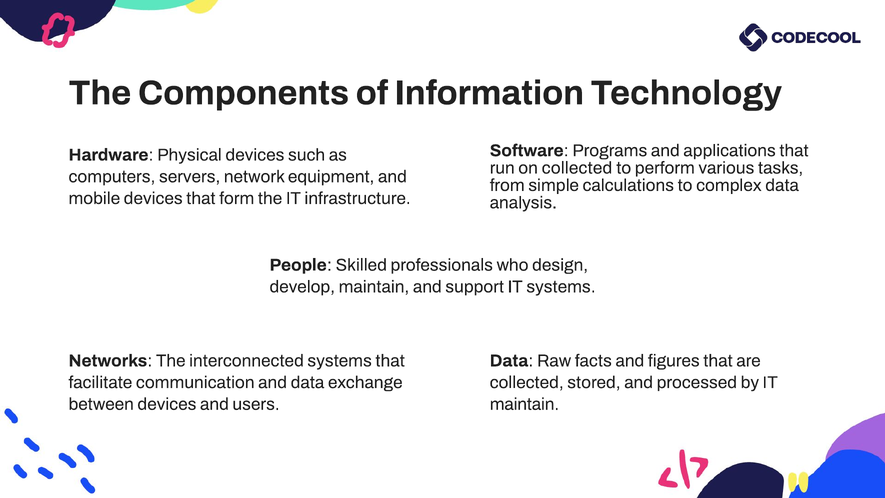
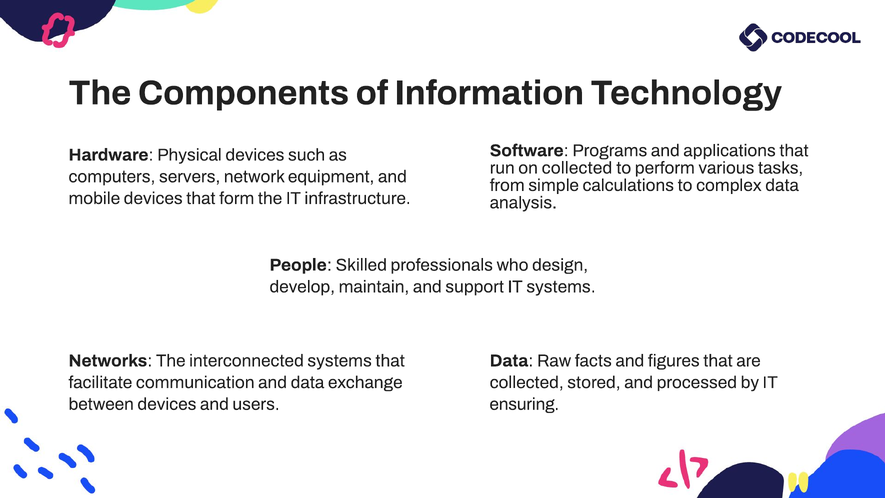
maintain: maintain -> ensuring (524, 404)
